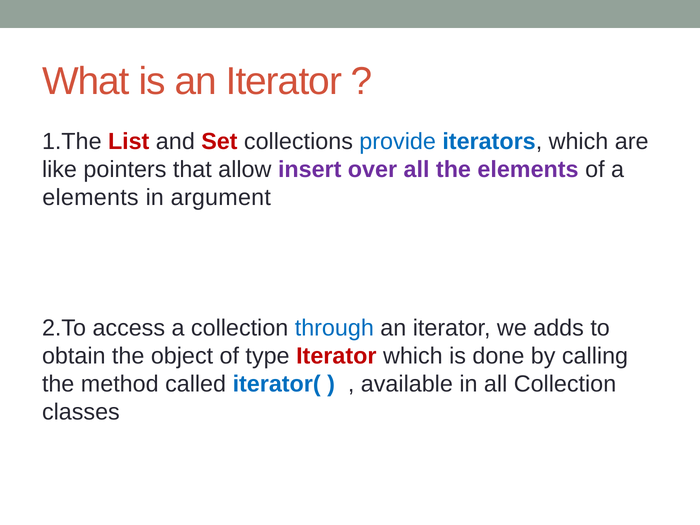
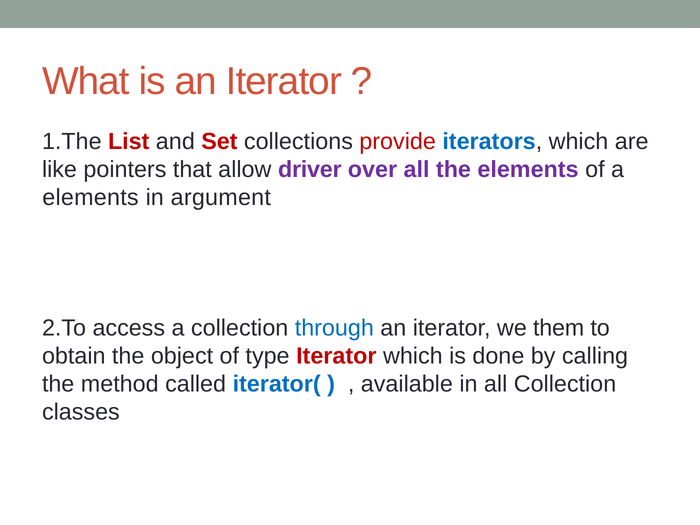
provide colour: blue -> red (398, 142)
insert: insert -> driver (310, 170)
adds: adds -> them (559, 328)
